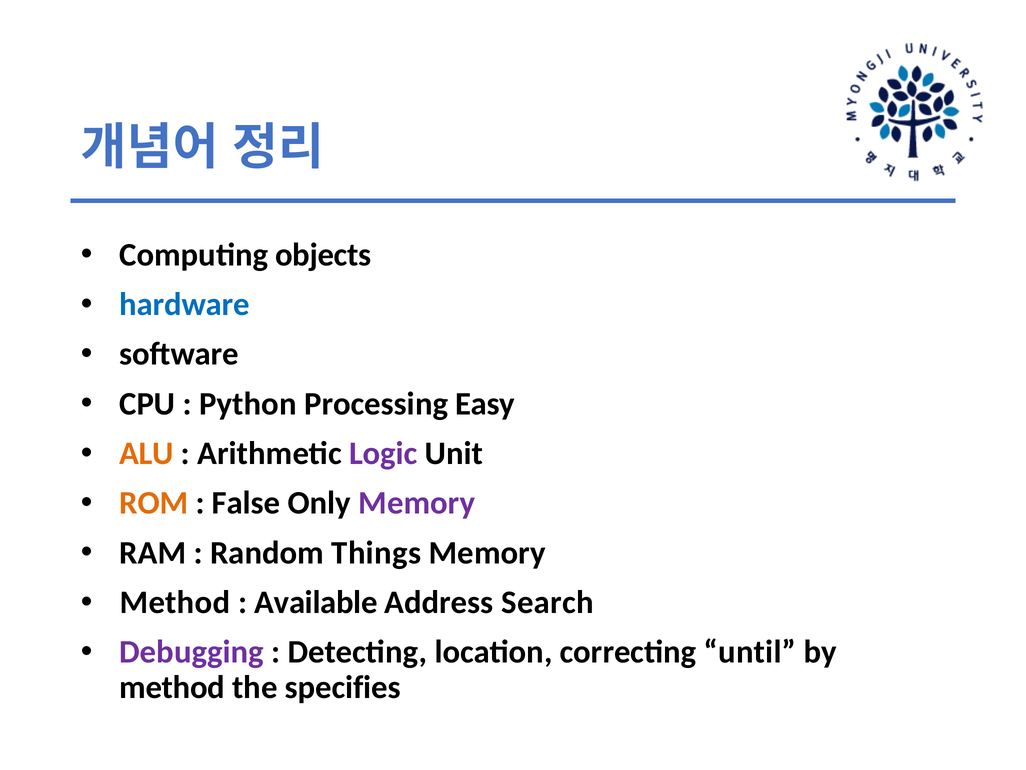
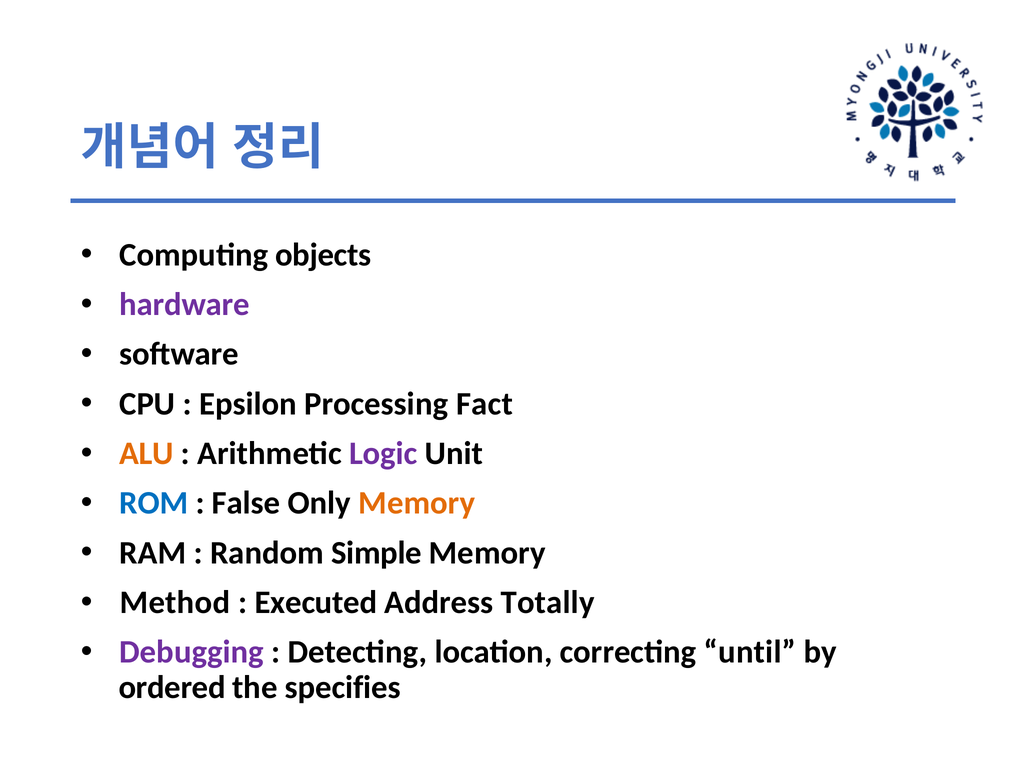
hardware colour: blue -> purple (185, 304)
Python: Python -> Epsilon (248, 403)
Easy: Easy -> Fact (485, 403)
ROM colour: orange -> blue (154, 503)
Memory colour: purple -> orange (417, 503)
Things: Things -> Simple (377, 552)
Available: Available -> Executed (316, 602)
Search: Search -> Totally (548, 602)
method: method -> ordered (172, 687)
